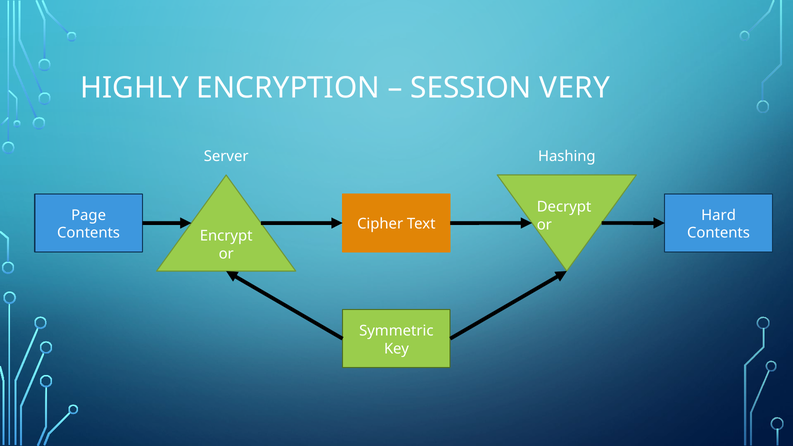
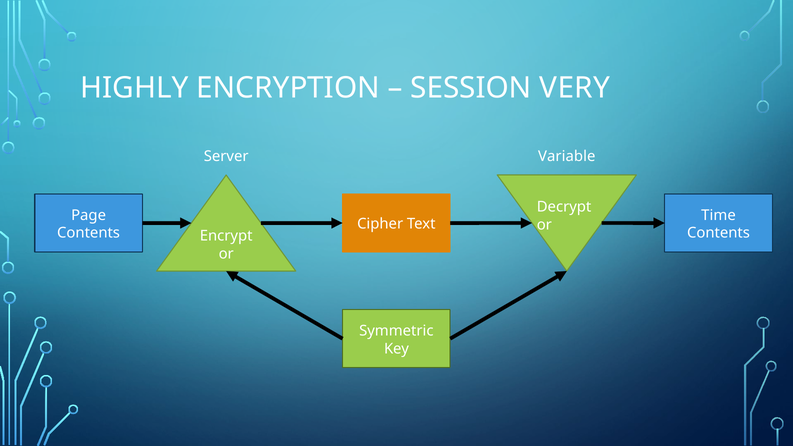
Hashing: Hashing -> Variable (567, 156)
Hard: Hard -> Time (719, 215)
